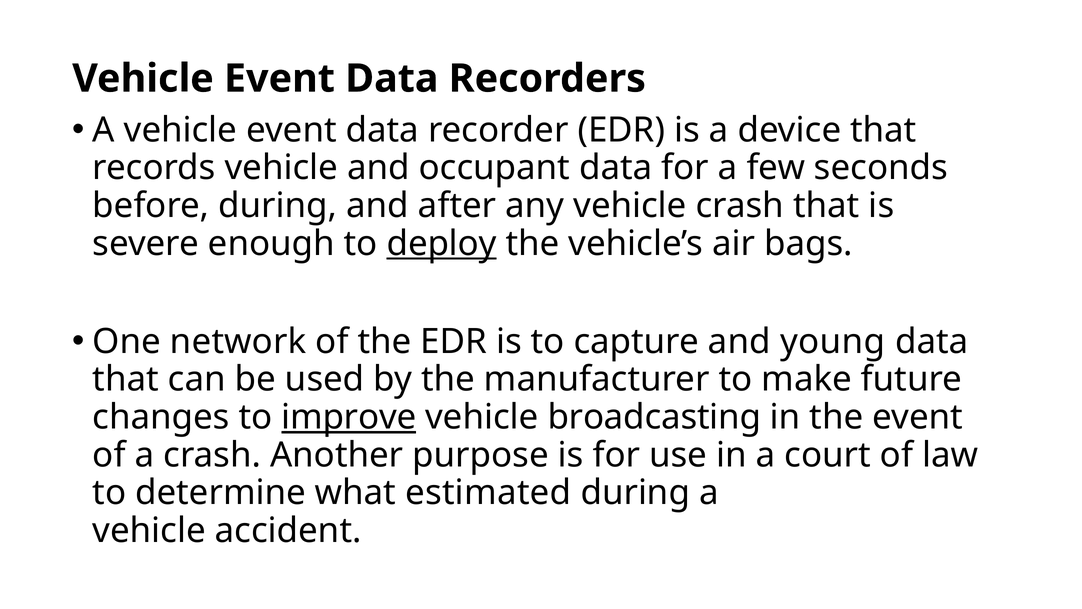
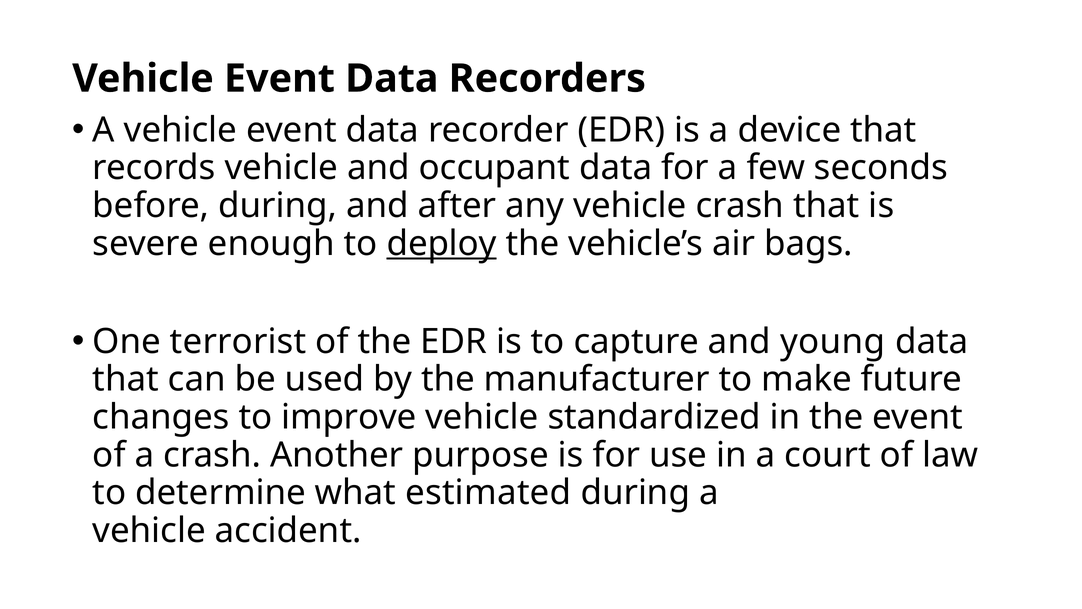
network: network -> terrorist (238, 341)
improve underline: present -> none (349, 417)
broadcasting: broadcasting -> standardized (654, 417)
